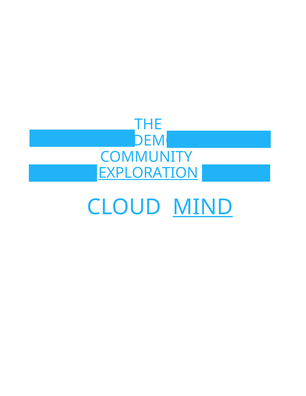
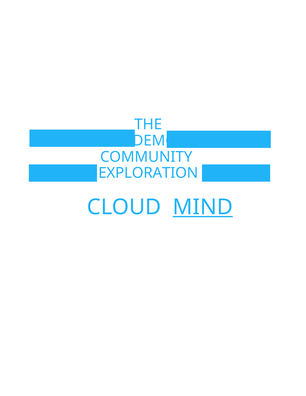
EXPLORATION underline: present -> none (148, 173)
